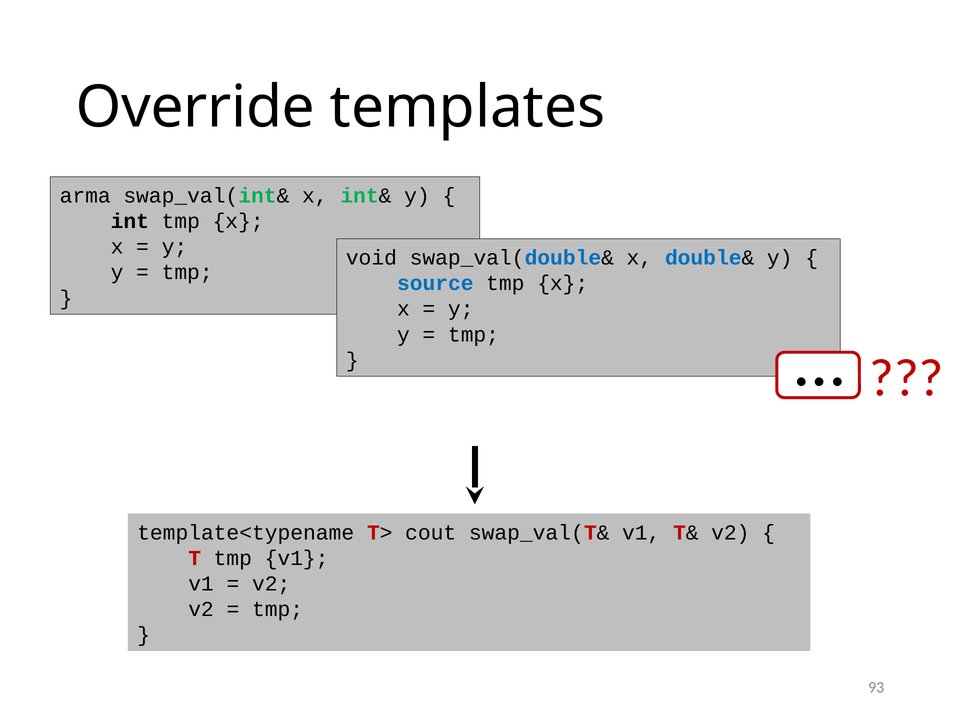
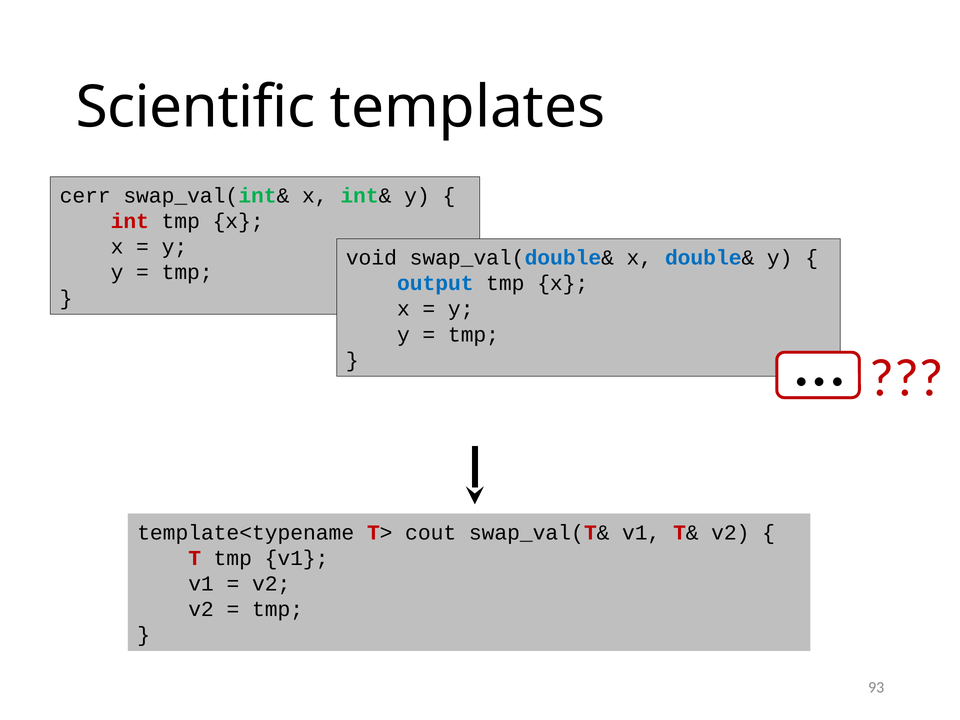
Override: Override -> Scientific (195, 108)
arma: arma -> cerr (85, 196)
int colour: black -> red (130, 221)
source: source -> output (435, 283)
